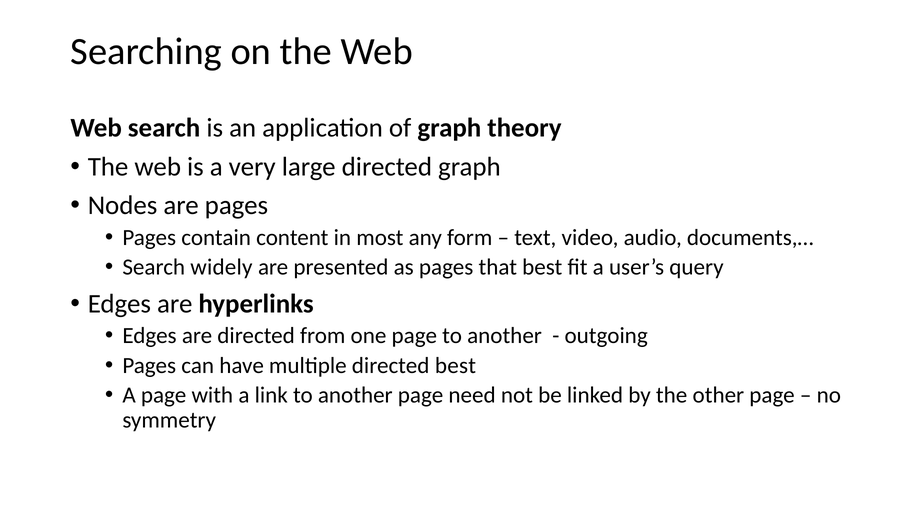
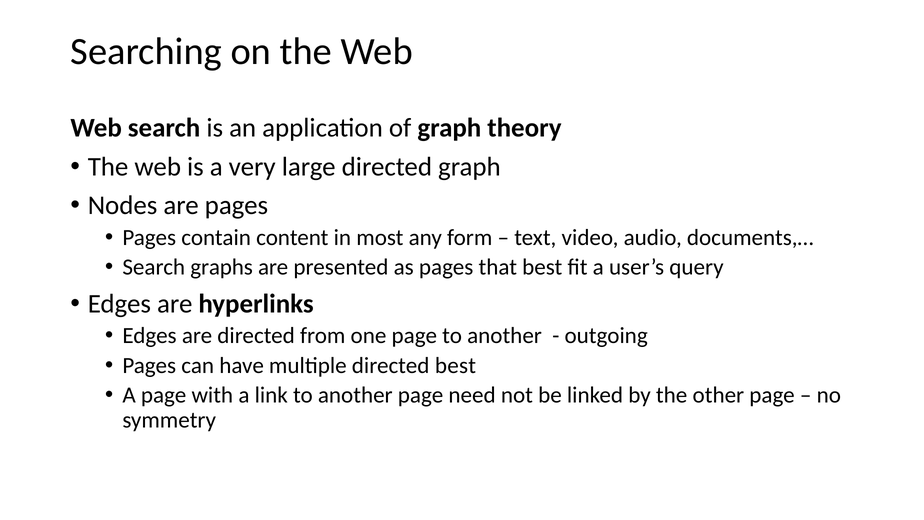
widely: widely -> graphs (222, 267)
